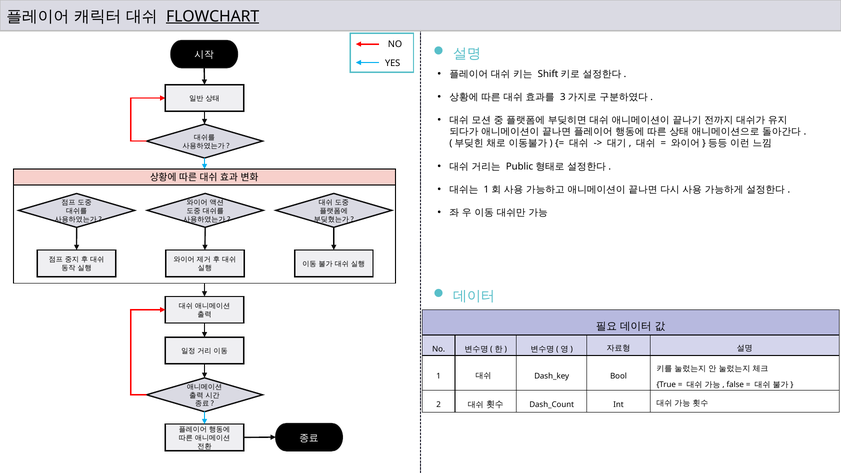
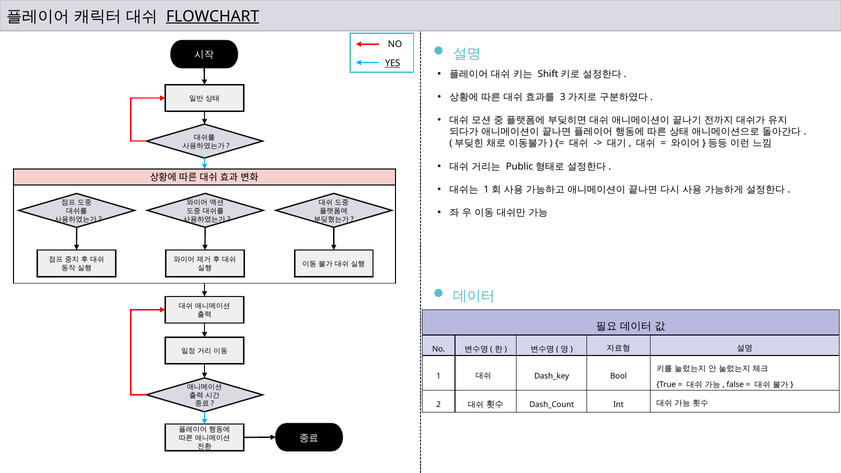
YES underline: none -> present (393, 63)
